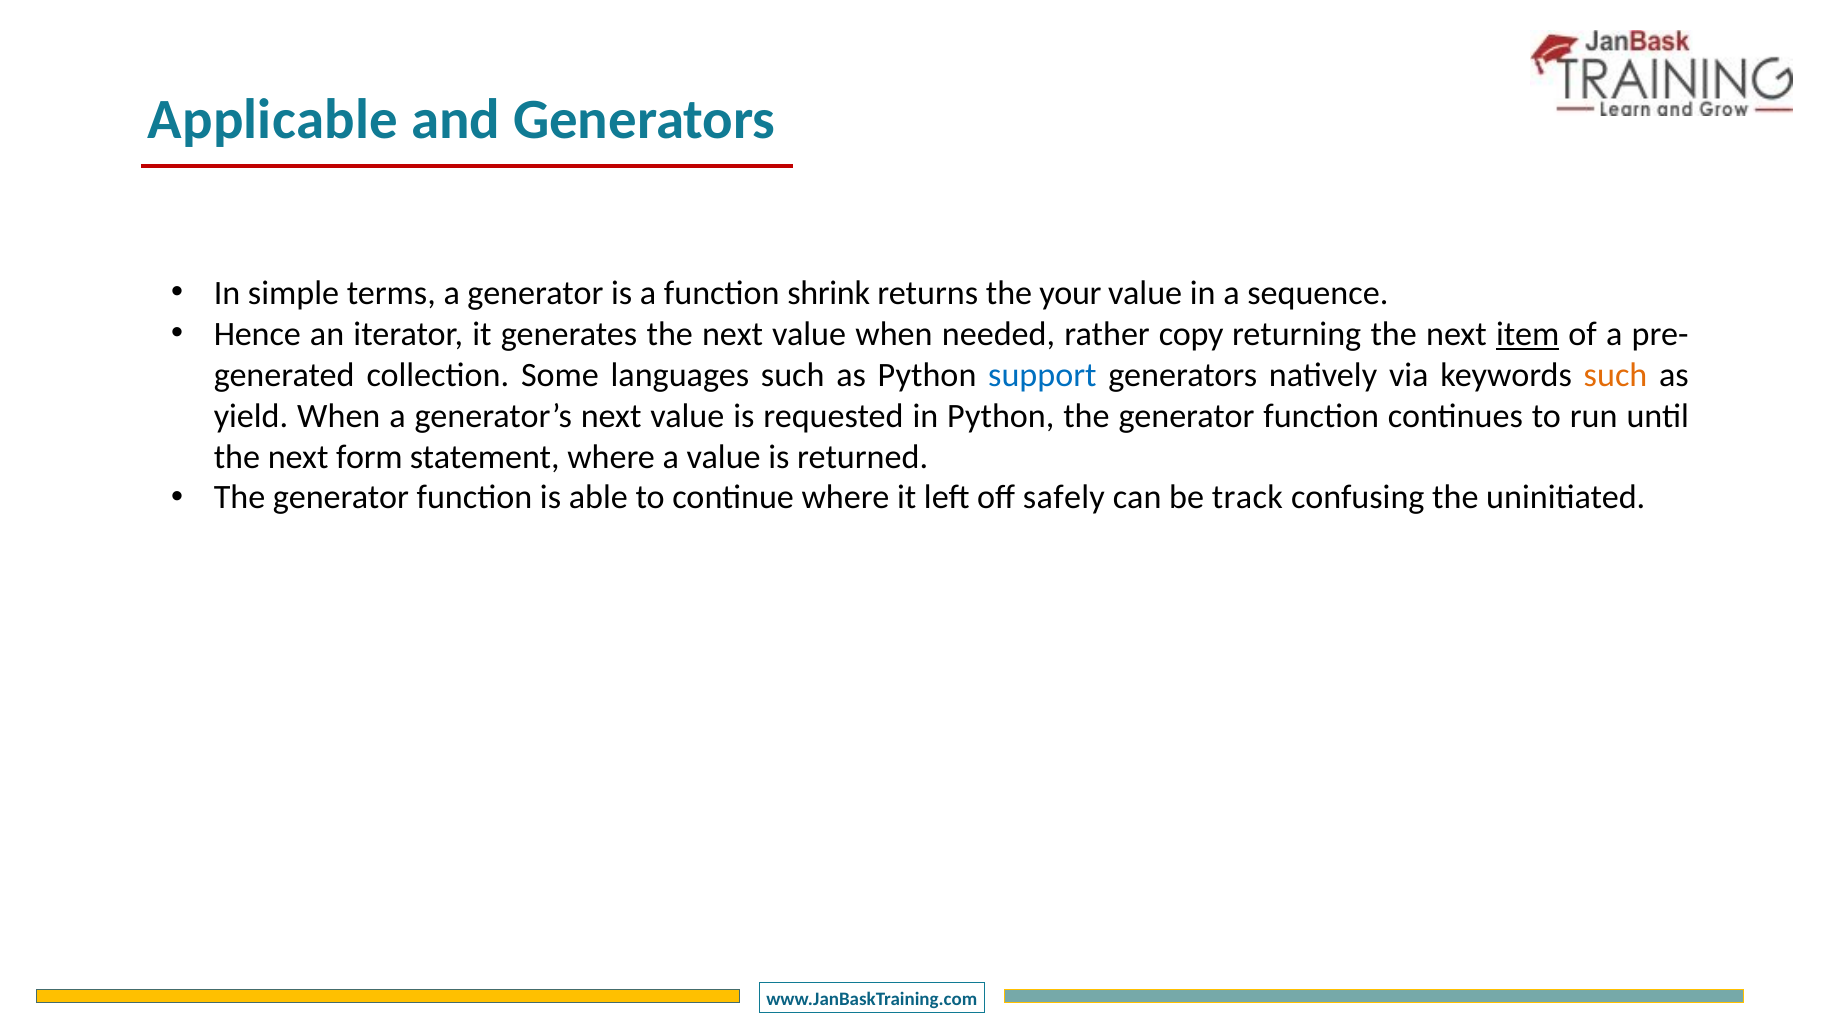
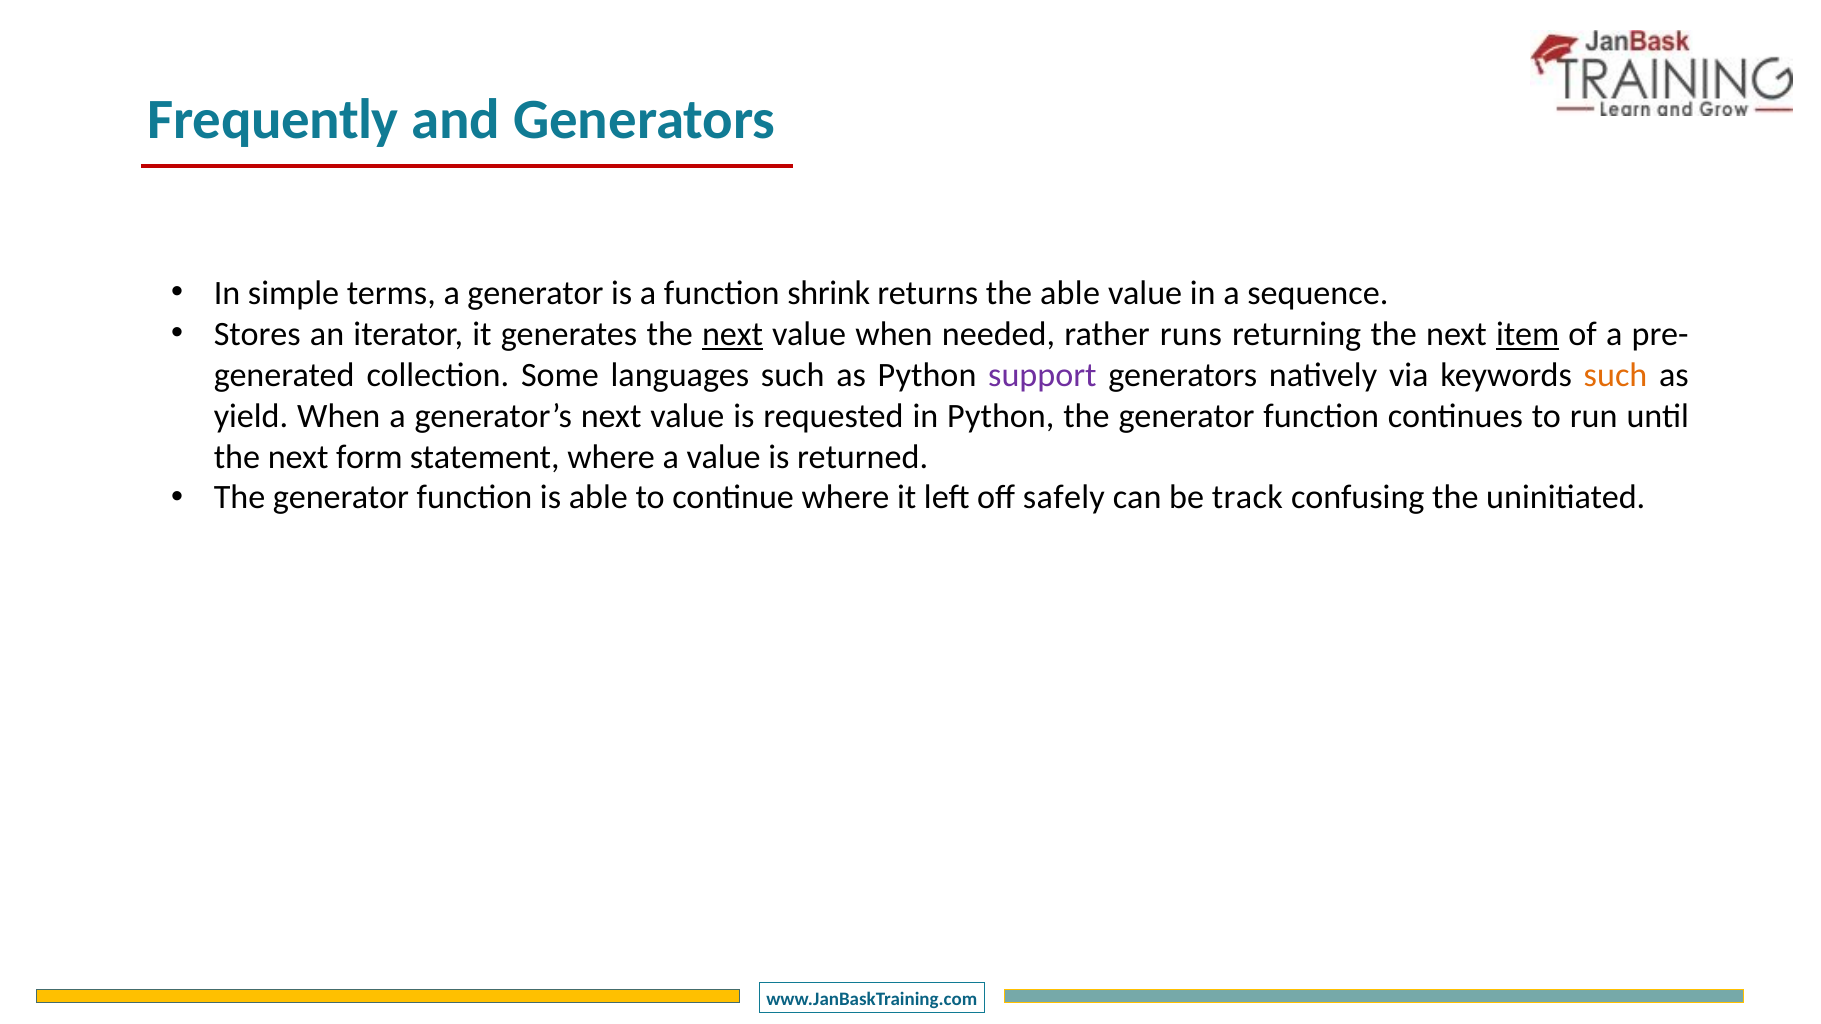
Applicable: Applicable -> Frequently (273, 120)
the your: your -> able (1070, 293)
Hence: Hence -> Stores (257, 334)
next underline: none -> present (733, 334)
copy: copy -> runs (1191, 334)
support colour: blue -> purple (1042, 375)
